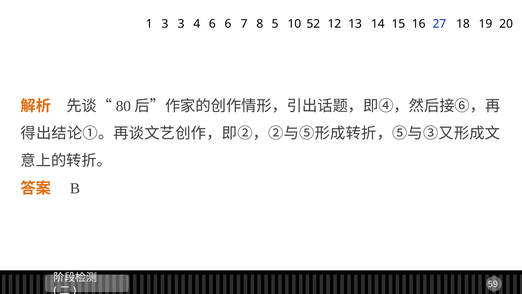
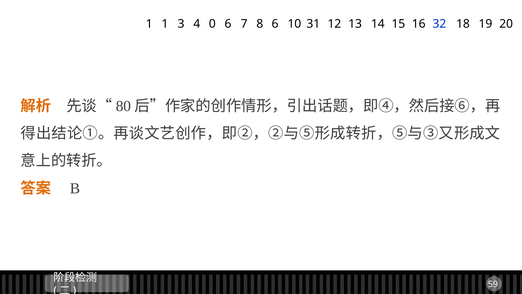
1 3: 3 -> 1 (165, 24)
4 6: 6 -> 0 (212, 24)
8 5: 5 -> 6 (275, 24)
52: 52 -> 31 (313, 24)
27: 27 -> 32 (439, 24)
